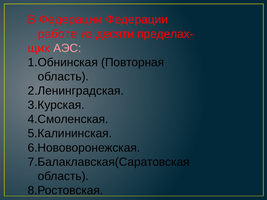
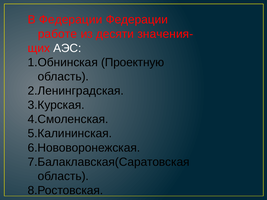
пределах-: пределах- -> значения- (165, 34)
АЭС colour: pink -> white (67, 48)
Повторная: Повторная -> Проектную (133, 62)
